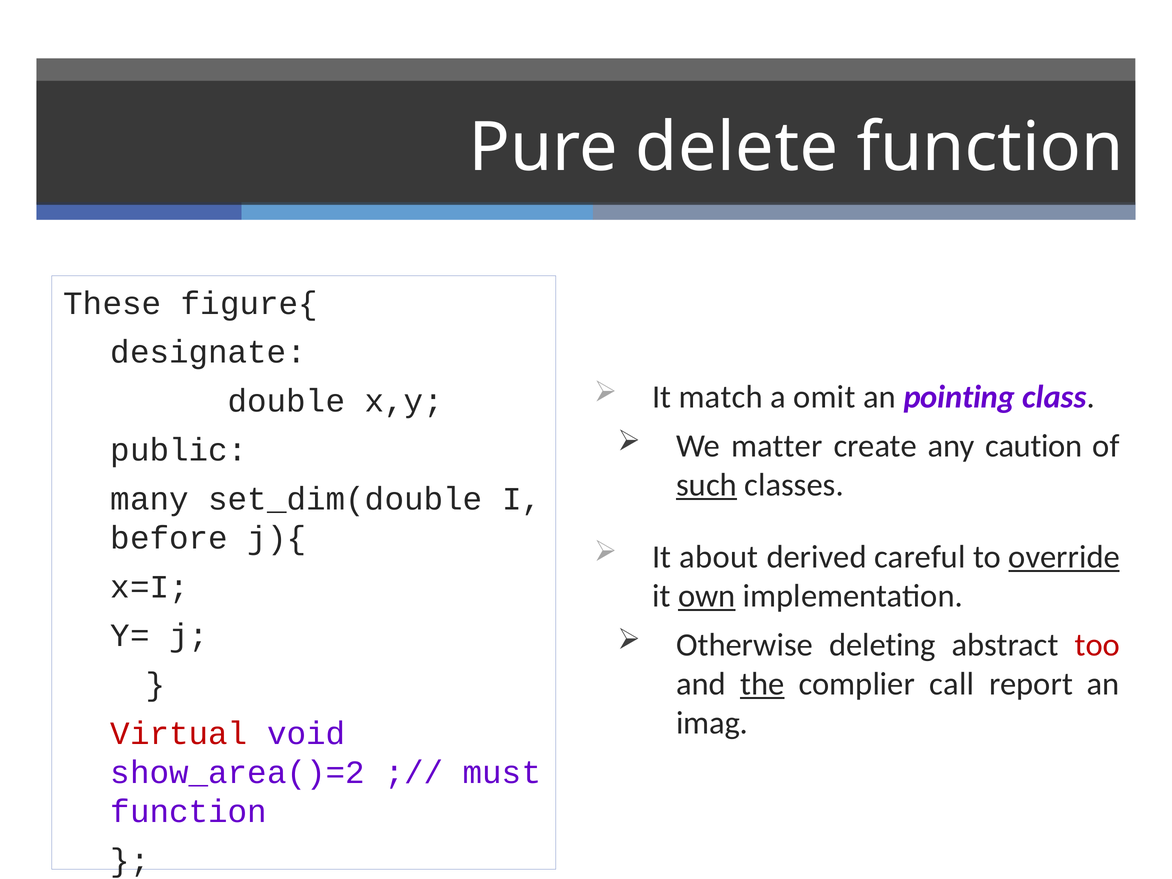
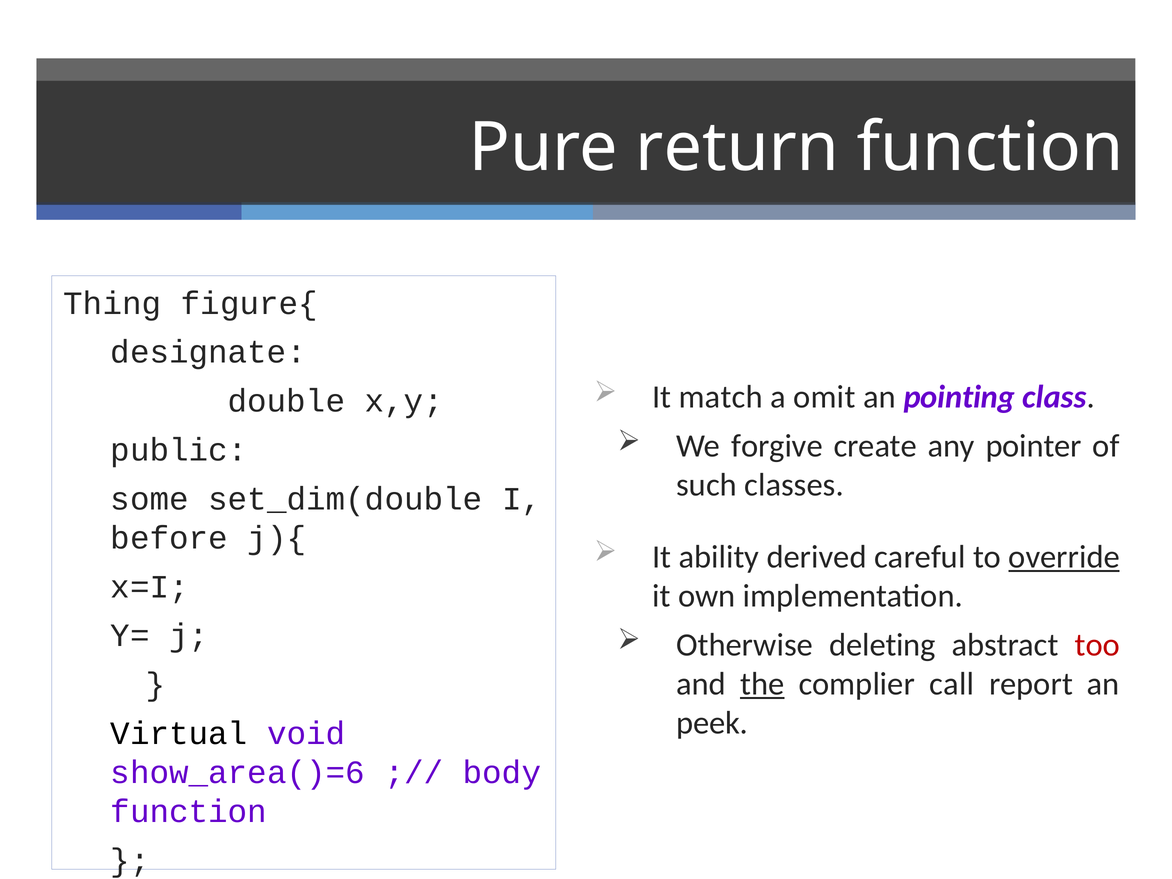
delete: delete -> return (737, 148)
These: These -> Thing (112, 303)
matter: matter -> forgive (777, 446)
caution: caution -> pointer (1034, 446)
such underline: present -> none (707, 485)
many: many -> some (150, 499)
about: about -> ability (719, 557)
own underline: present -> none (707, 596)
imag: imag -> peek (712, 723)
Virtual colour: red -> black (179, 733)
show_area()=2: show_area()=2 -> show_area()=6 (238, 772)
must: must -> body (502, 772)
